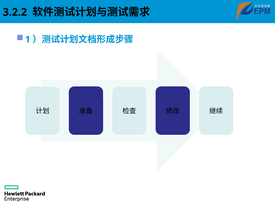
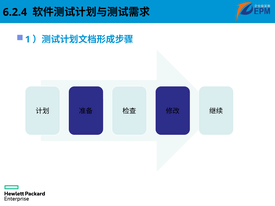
3.2.2: 3.2.2 -> 6.2.4 (15, 12)
